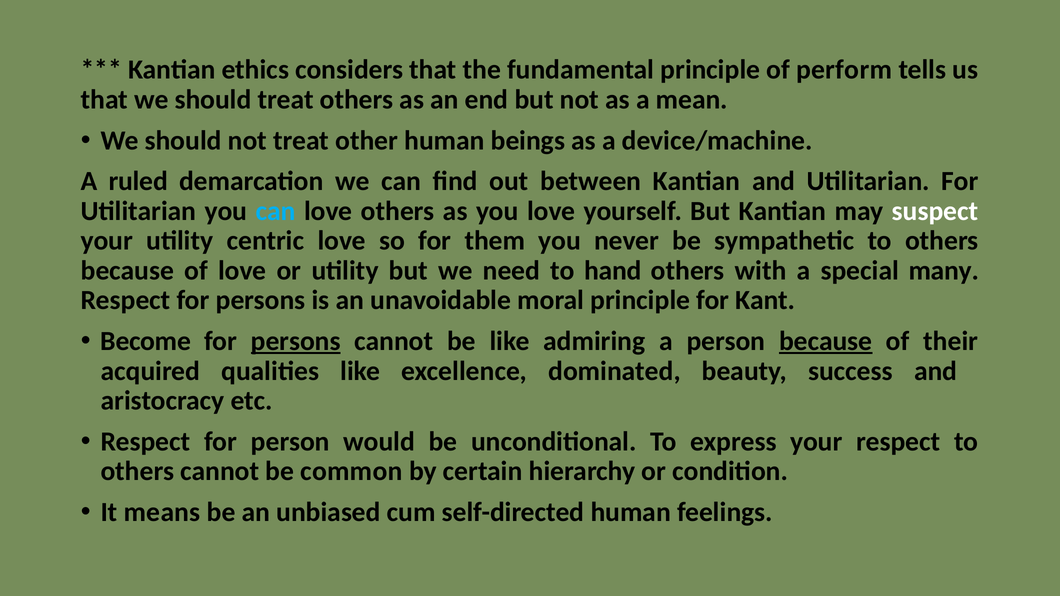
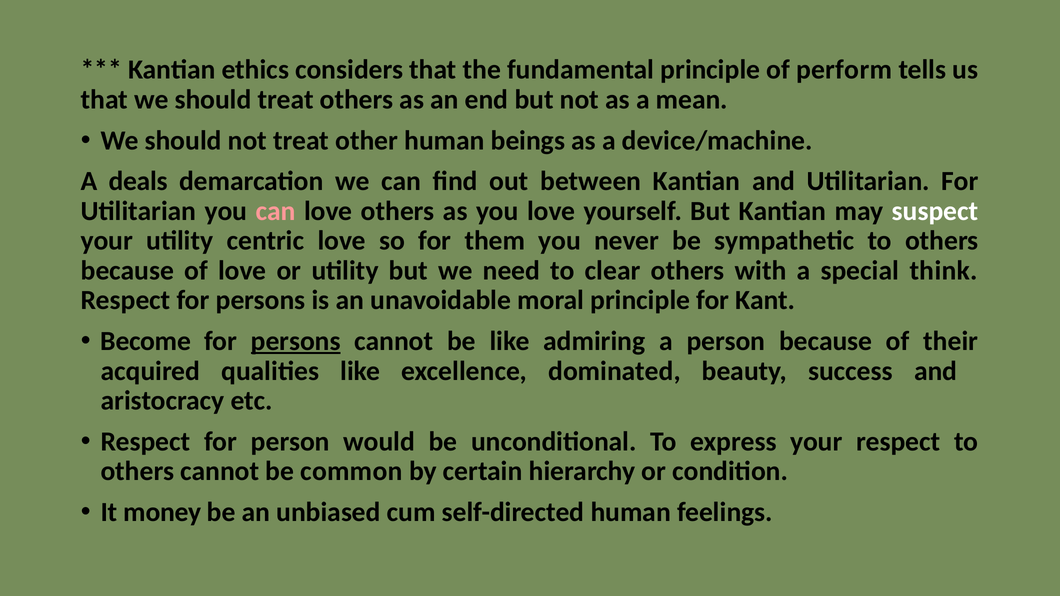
ruled: ruled -> deals (138, 181)
can colour: light blue -> pink (276, 211)
hand: hand -> clear (613, 271)
many: many -> think (944, 271)
because underline: present -> none (826, 341)
means: means -> money (162, 512)
